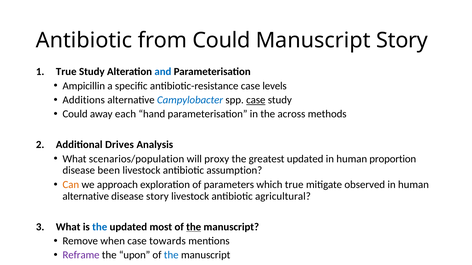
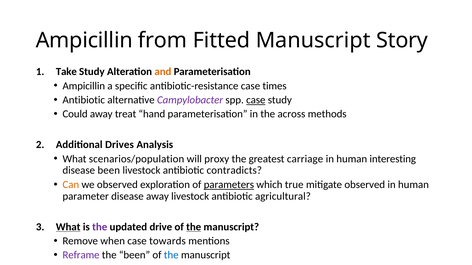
Antibiotic: Antibiotic -> Ampicillin (84, 41)
from Could: Could -> Fitted (221, 41)
True: True -> Take (66, 72)
and colour: blue -> orange (163, 72)
levels: levels -> times (275, 86)
Additions: Additions -> Antibiotic (84, 100)
Campylobacter colour: blue -> purple (190, 100)
each: each -> treat (126, 114)
greatest updated: updated -> carriage (305, 159)
proportion: proportion -> interesting (393, 159)
assumption: assumption -> contradicts (234, 171)
we approach: approach -> observed (117, 185)
parameters underline: none -> present (229, 185)
alternative: alternative -> parameter (86, 197)
disease story: story -> away (157, 197)
What underline: none -> present (68, 227)
the colour: blue -> purple (100, 227)
most: most -> drive (161, 227)
the upon: upon -> been (135, 256)
